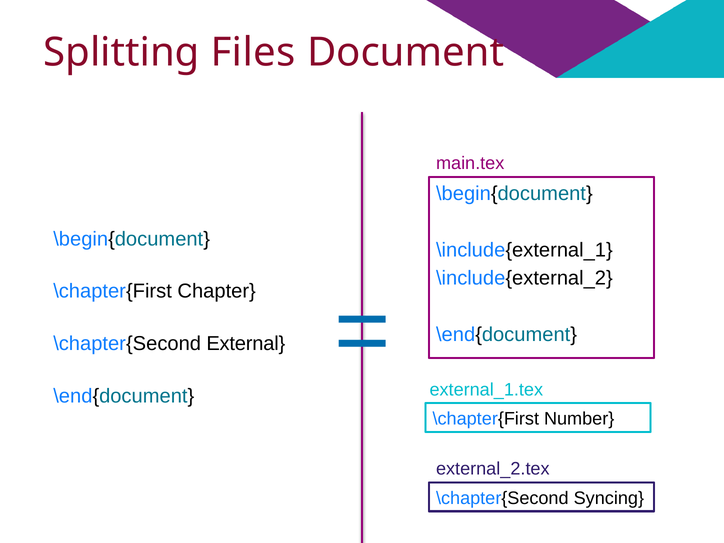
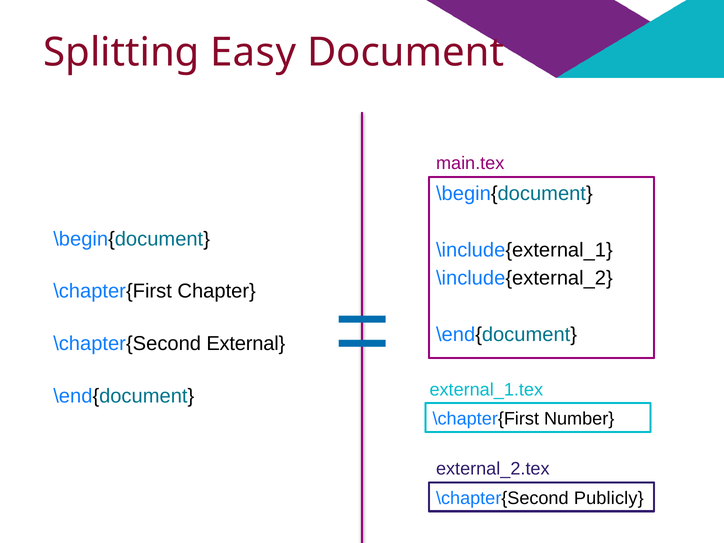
Files: Files -> Easy (253, 52)
Syncing: Syncing -> Publicly (609, 498)
